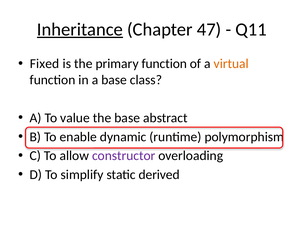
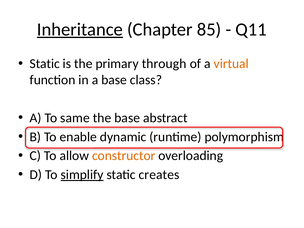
47: 47 -> 85 (209, 29)
Fixed: Fixed -> Static (45, 64)
primary function: function -> through (164, 64)
value: value -> same (75, 118)
constructor colour: purple -> orange (124, 156)
simplify underline: none -> present (82, 175)
derived: derived -> creates (159, 175)
